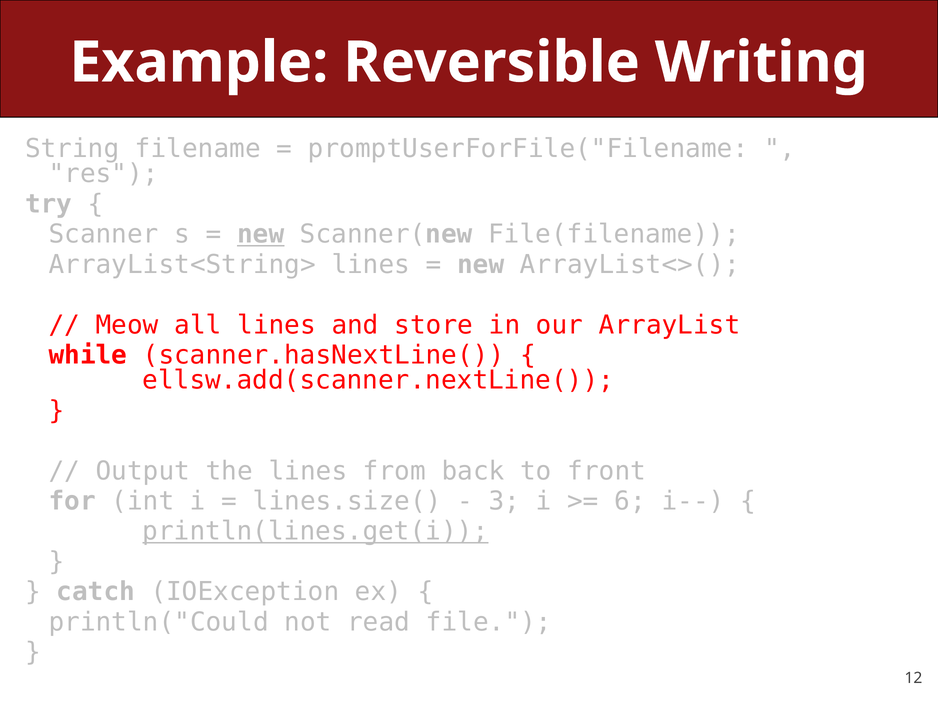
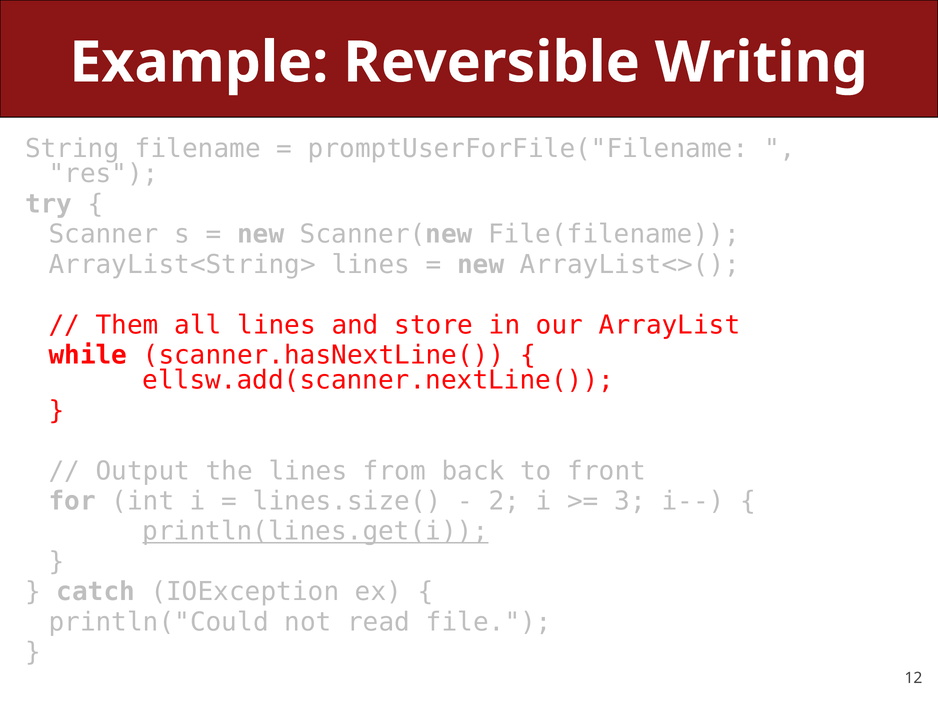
new underline: present -> none (261, 235)
Meow: Meow -> Them (127, 325)
3: 3 -> 2 (504, 501)
6: 6 -> 3 (630, 501)
